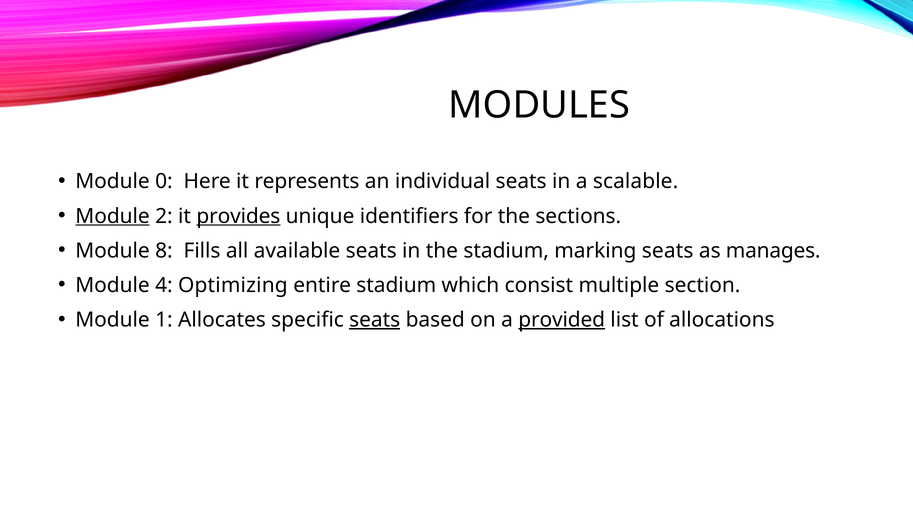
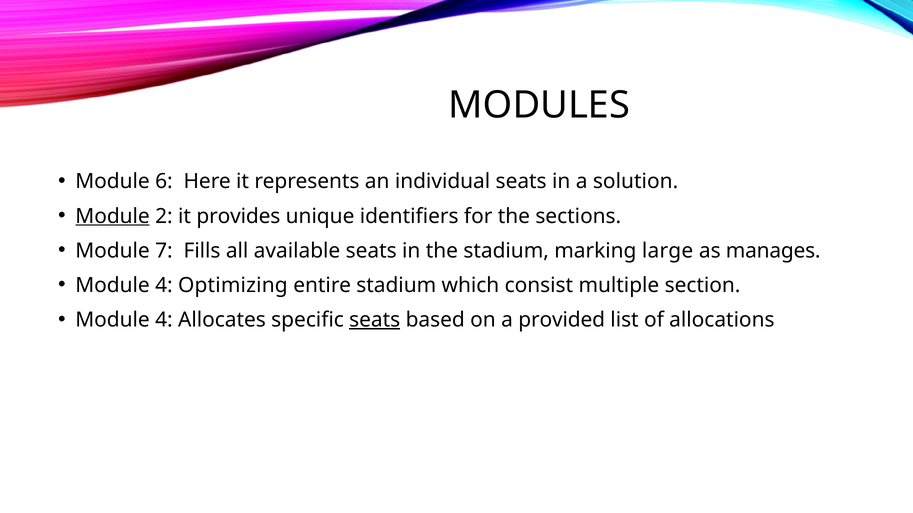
0: 0 -> 6 (164, 182)
scalable: scalable -> solution (636, 182)
provides underline: present -> none (238, 216)
8: 8 -> 7 (164, 251)
marking seats: seats -> large (668, 251)
1: 1 -> 4 (164, 320)
provided underline: present -> none (562, 320)
